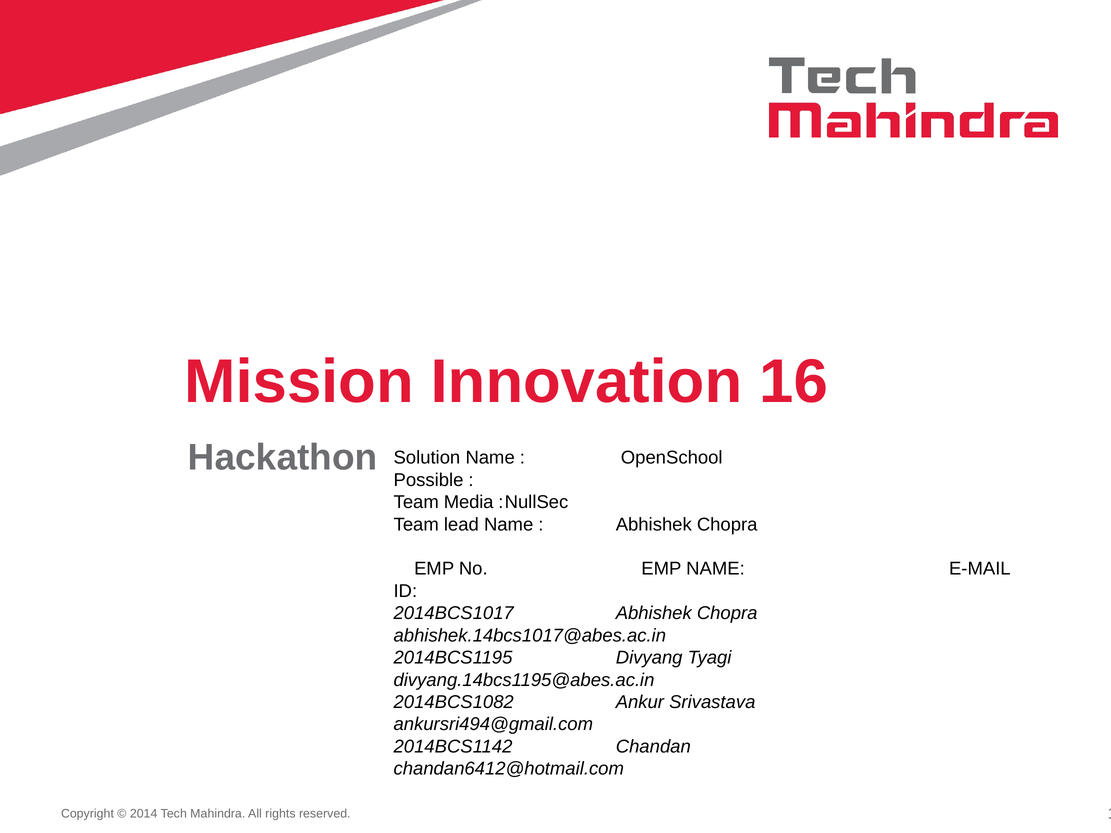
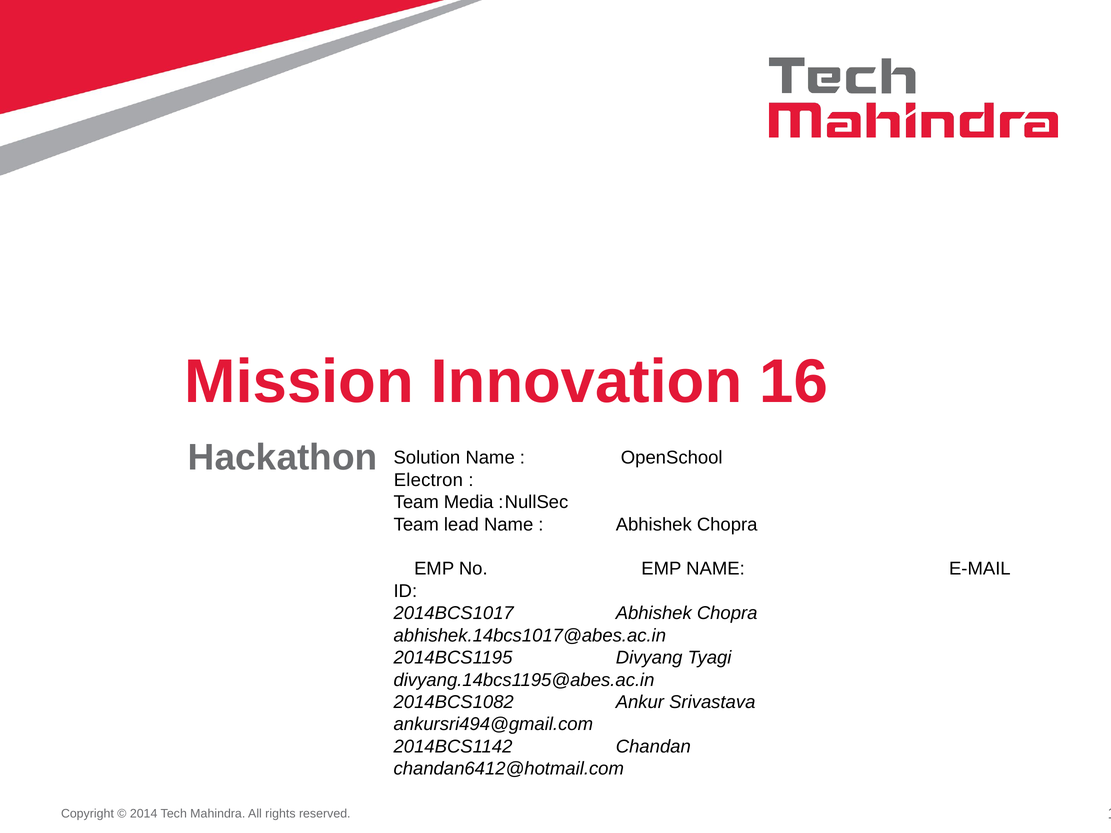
Possible: Possible -> Electron (428, 480)
